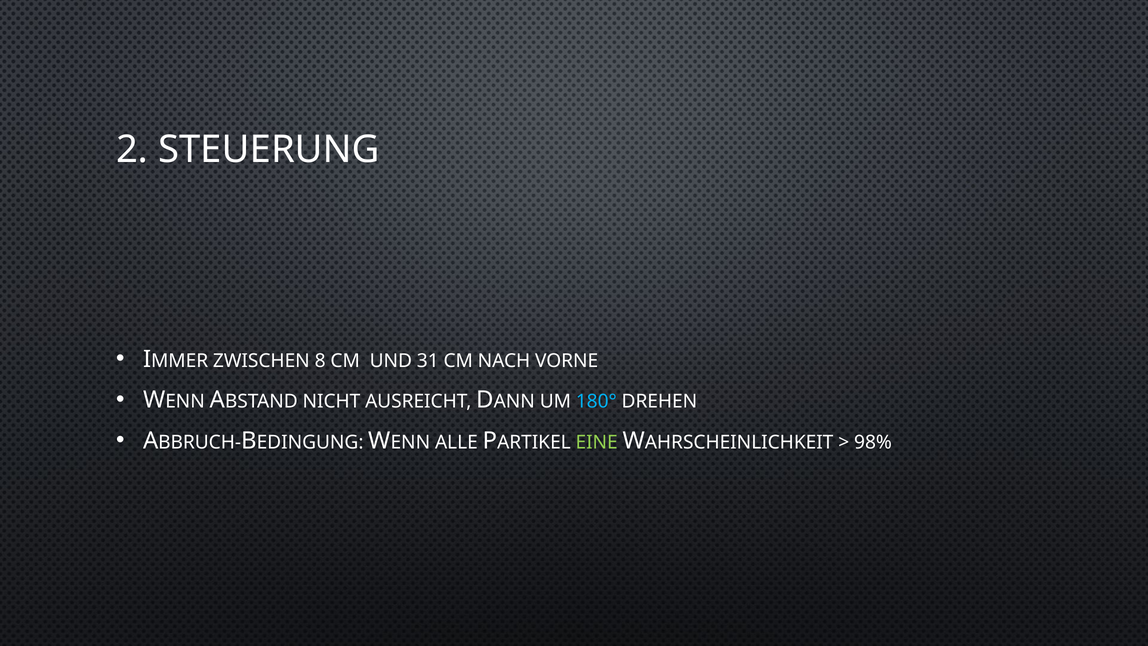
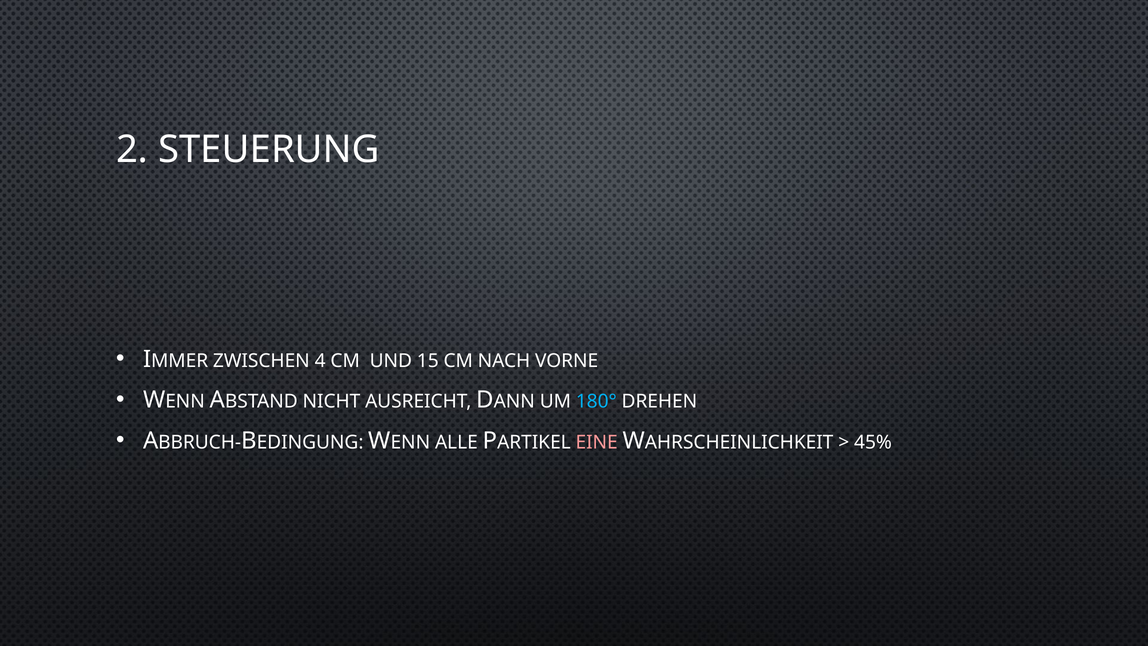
8: 8 -> 4 (320, 361)
31: 31 -> 15 (428, 361)
EINE colour: light green -> pink (597, 442)
98%: 98% -> 45% (873, 442)
